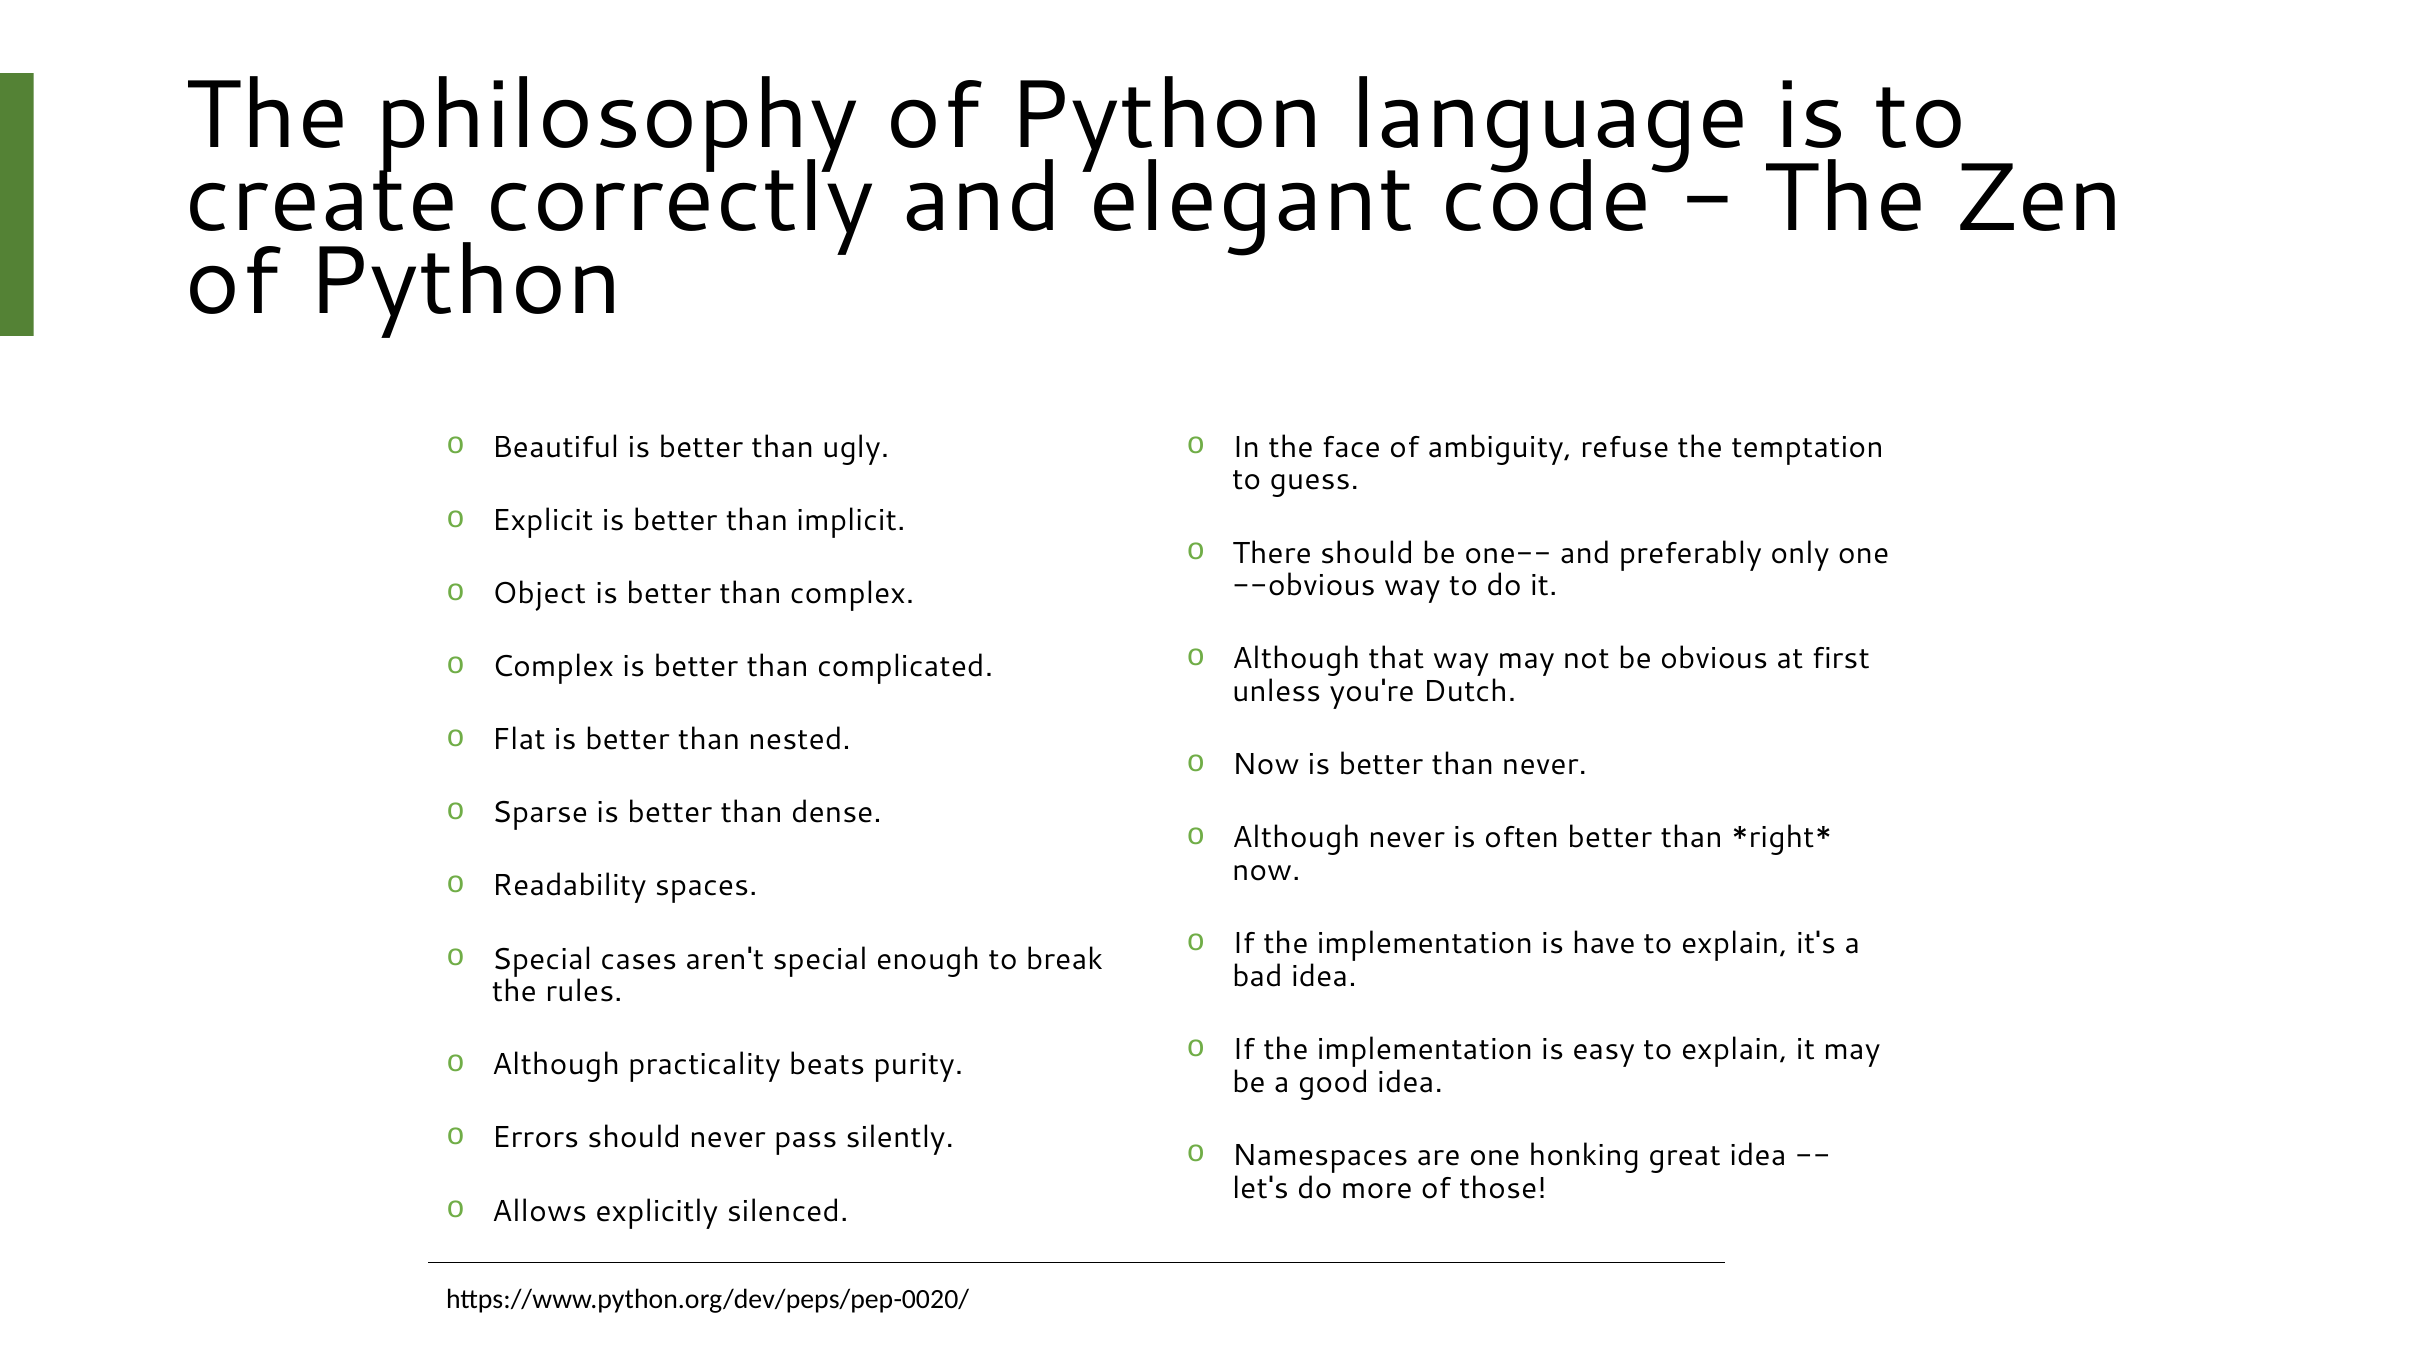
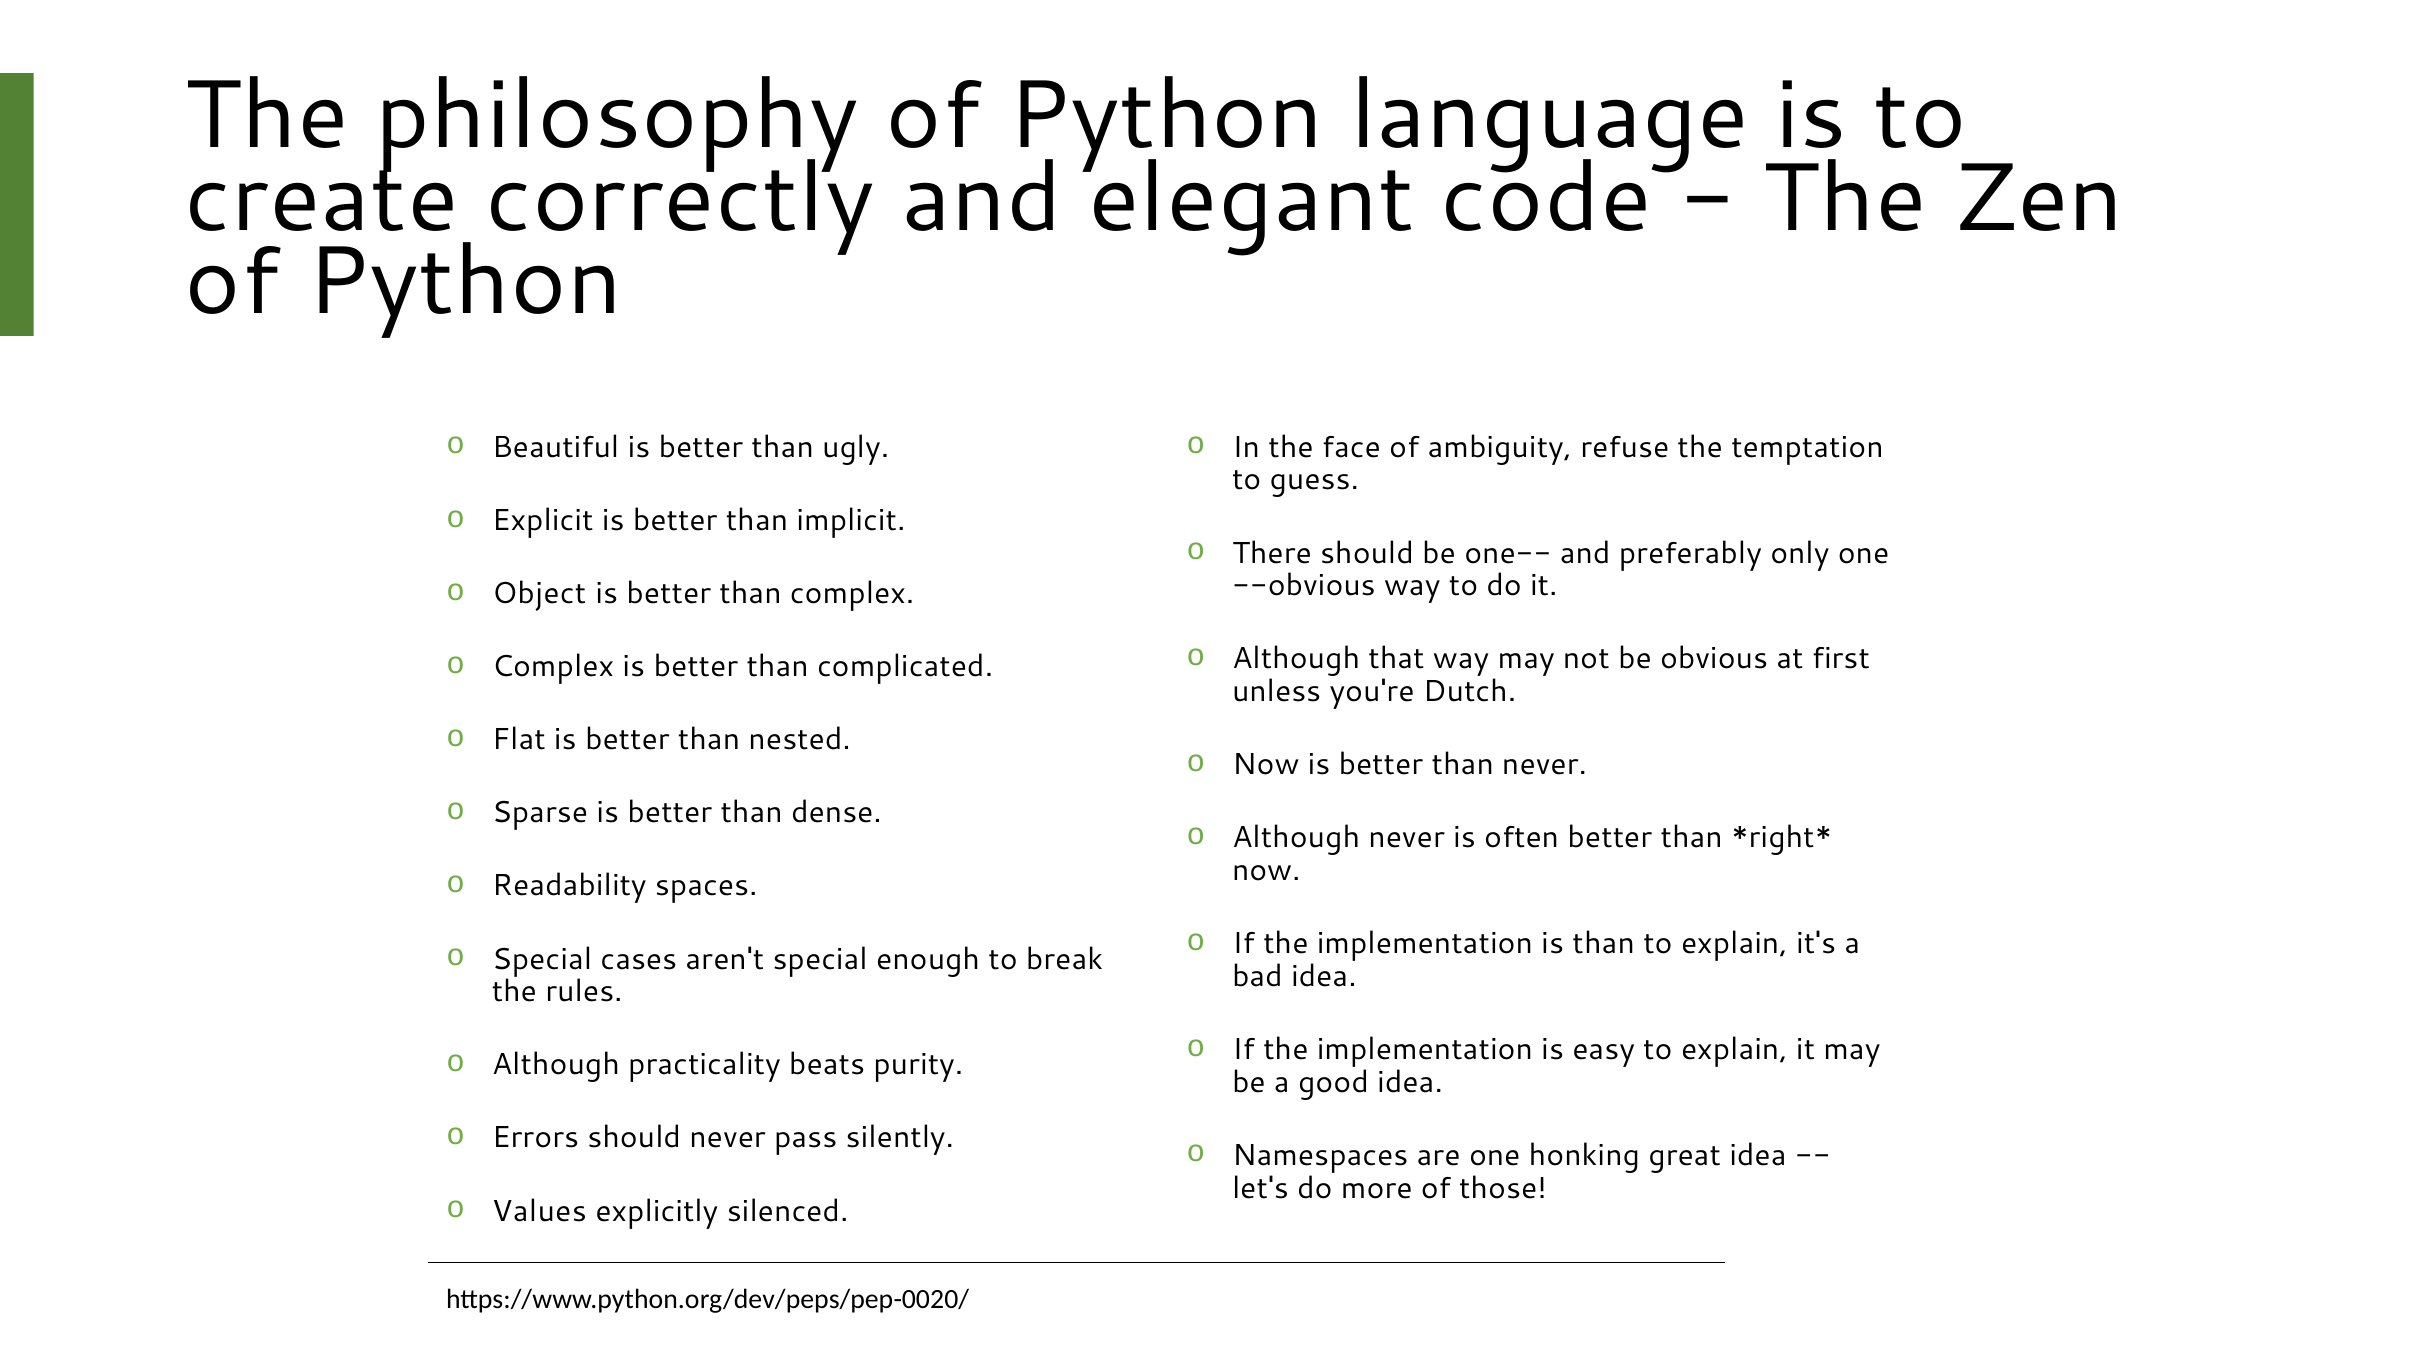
is have: have -> than (1604, 944)
Allows: Allows -> Values (539, 1211)
